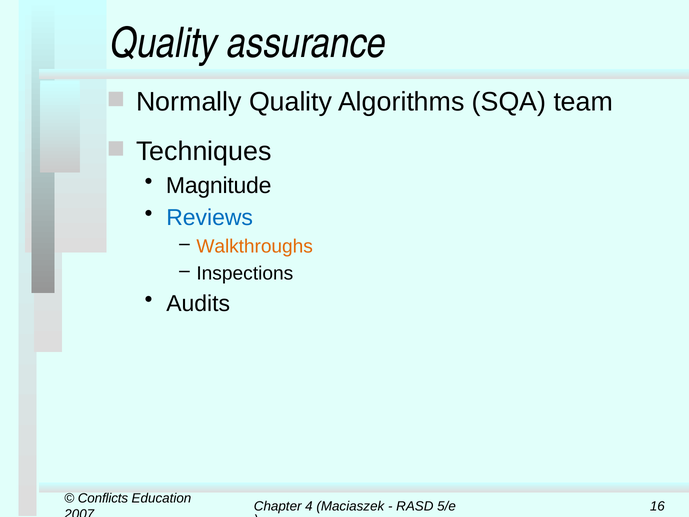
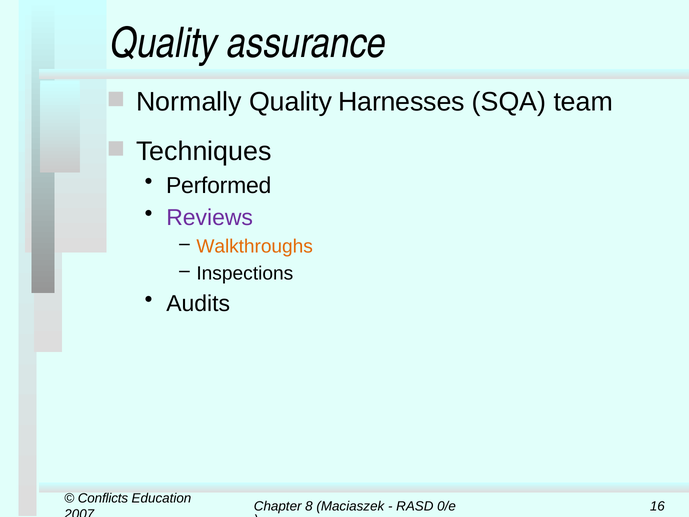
Algorithms: Algorithms -> Harnesses (401, 102)
Magnitude: Magnitude -> Performed (219, 185)
Reviews colour: blue -> purple (210, 218)
4: 4 -> 8 (309, 506)
5/e: 5/e -> 0/e (447, 506)
